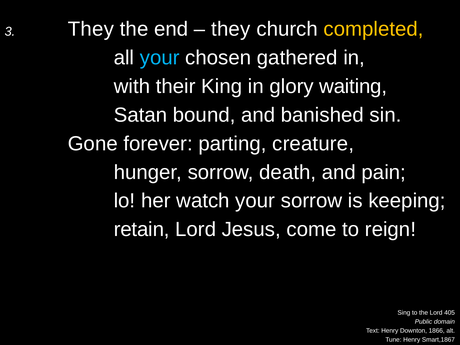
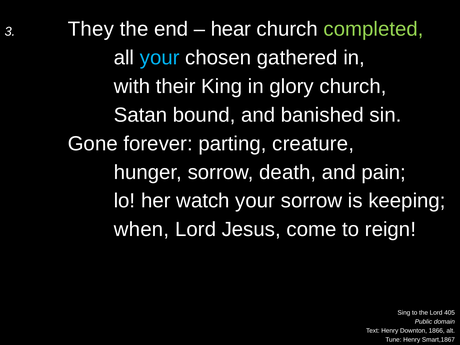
they: they -> hear (231, 29)
completed colour: yellow -> light green (374, 29)
glory waiting: waiting -> church (353, 86)
retain: retain -> when (141, 230)
